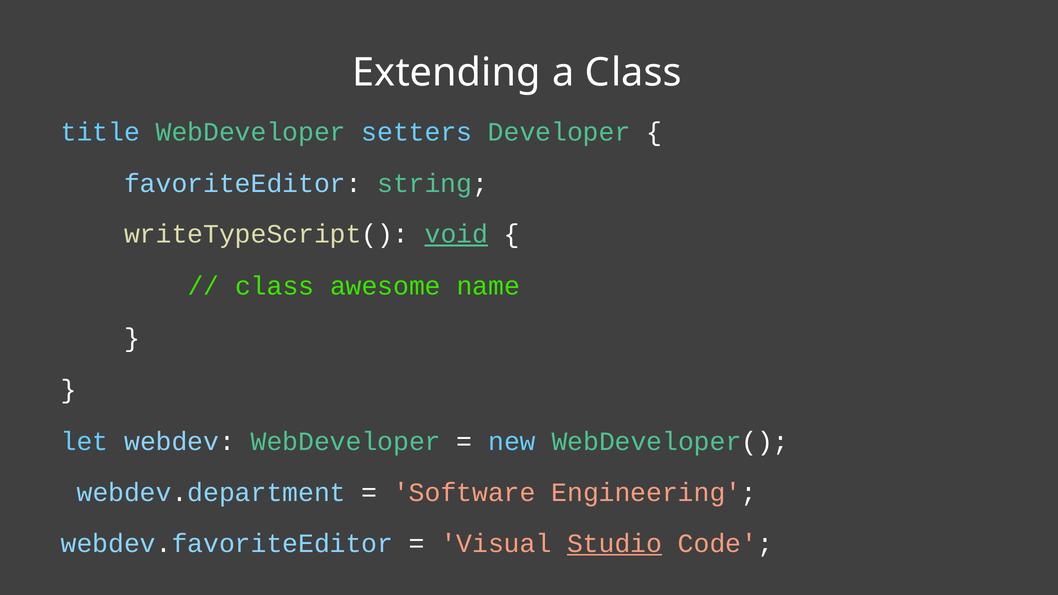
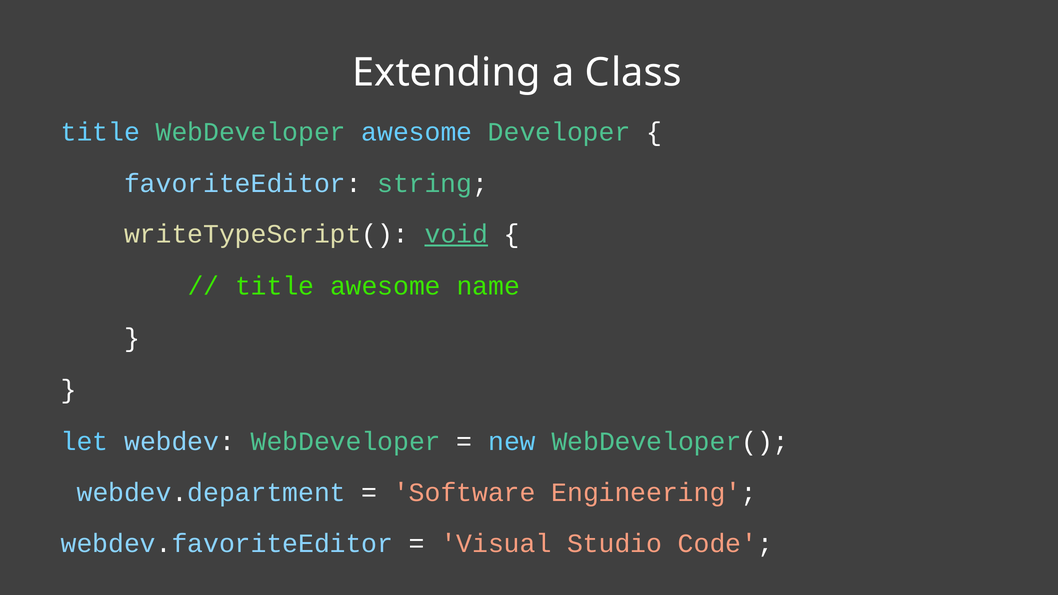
WebDeveloper setters: setters -> awesome (417, 132)
class: class -> title (275, 286)
Studio underline: present -> none (615, 544)
